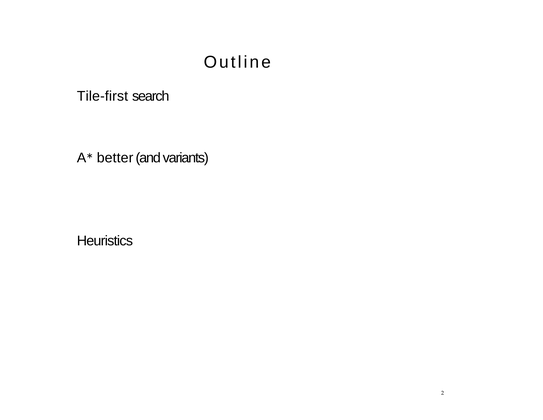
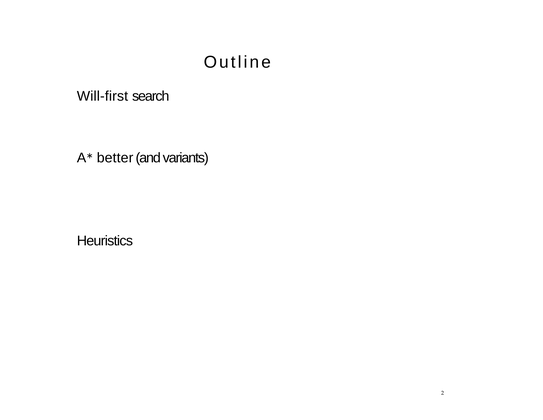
Tile-first: Tile-first -> Will-first (102, 96)
